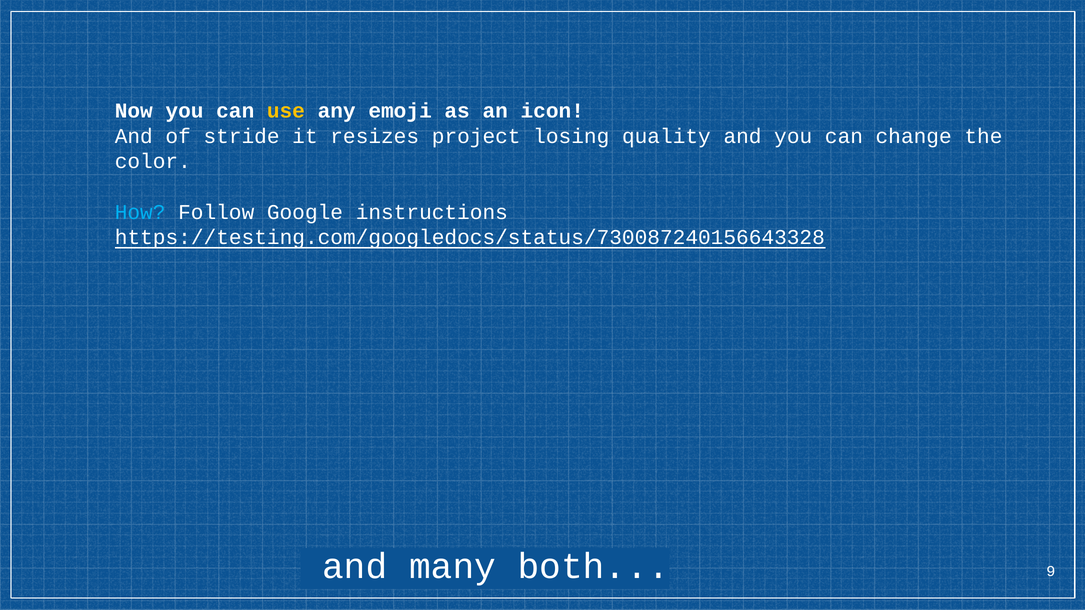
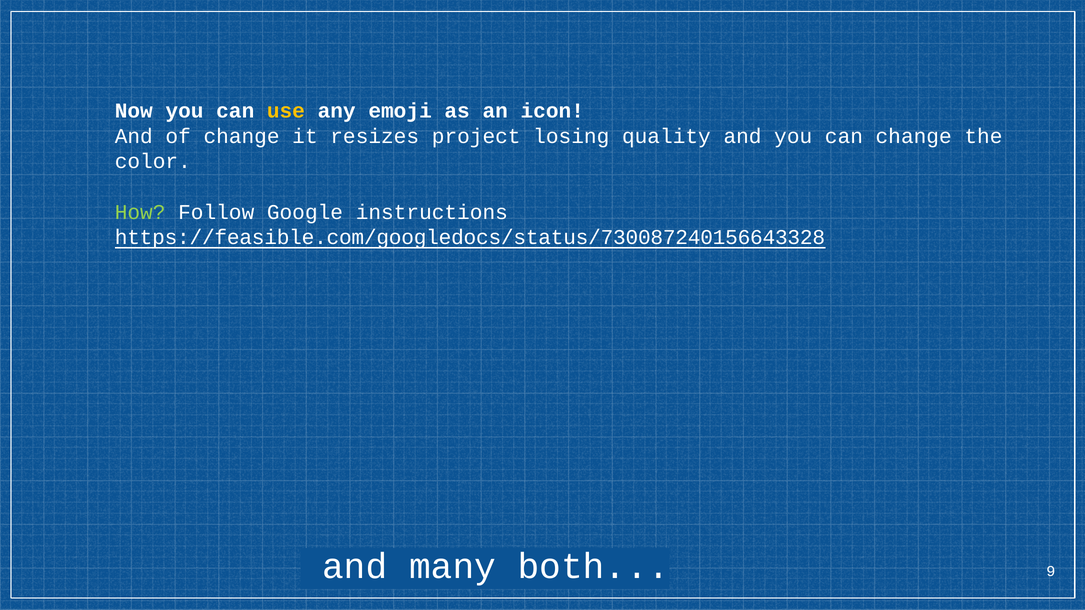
of stride: stride -> change (242, 136)
How colour: light blue -> light green (140, 212)
https://testing.com/googledocs/status/730087240156643328: https://testing.com/googledocs/status/730087240156643328 -> https://feasible.com/googledocs/status/730087240156643328 (470, 238)
